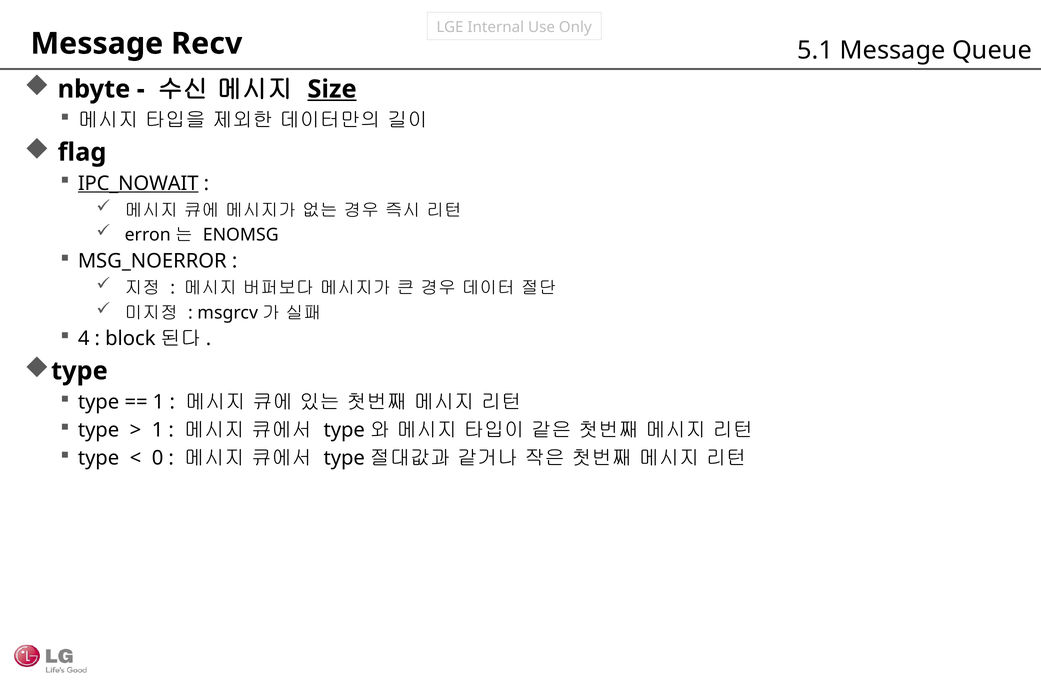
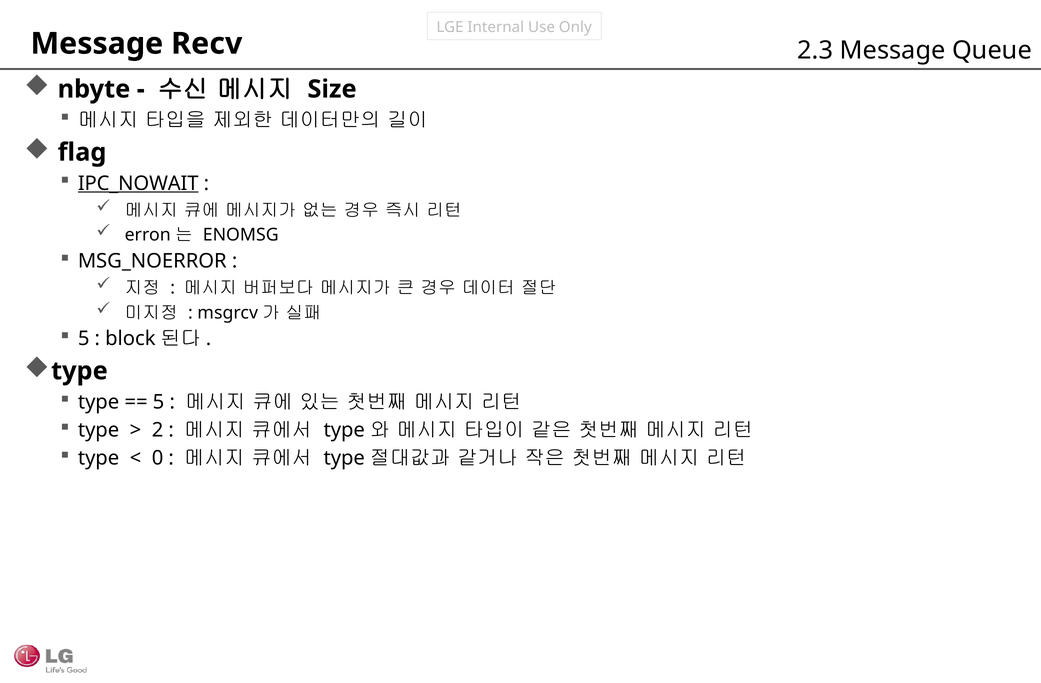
5.1: 5.1 -> 2.3 (815, 50)
Size underline: present -> none (332, 89)
4: 4 -> 5 (84, 339)
1: 1 -> 5 (159, 402)
1: 1 -> 2 (158, 430)
